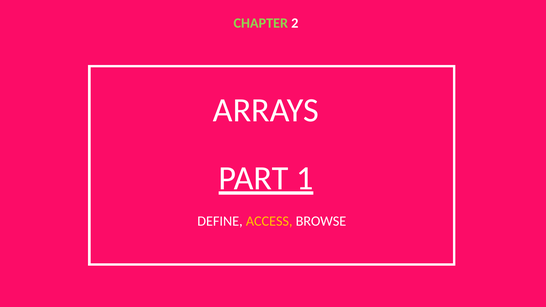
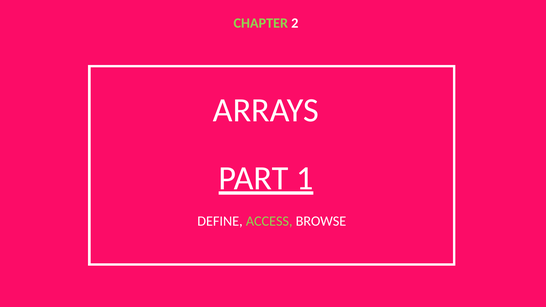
ACCESS colour: yellow -> light green (269, 221)
